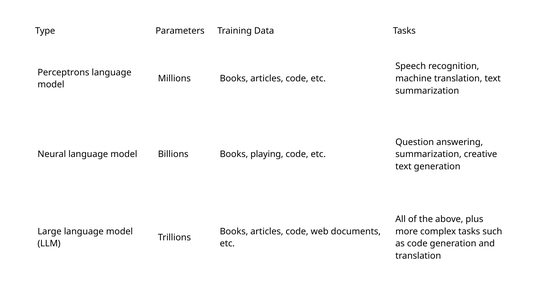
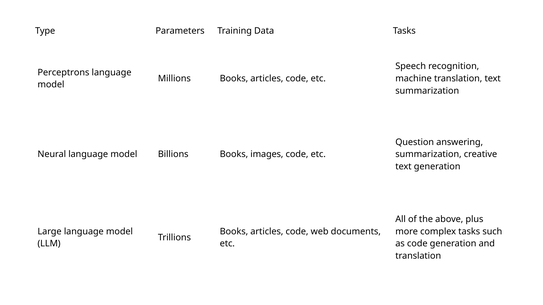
playing: playing -> images (267, 155)
